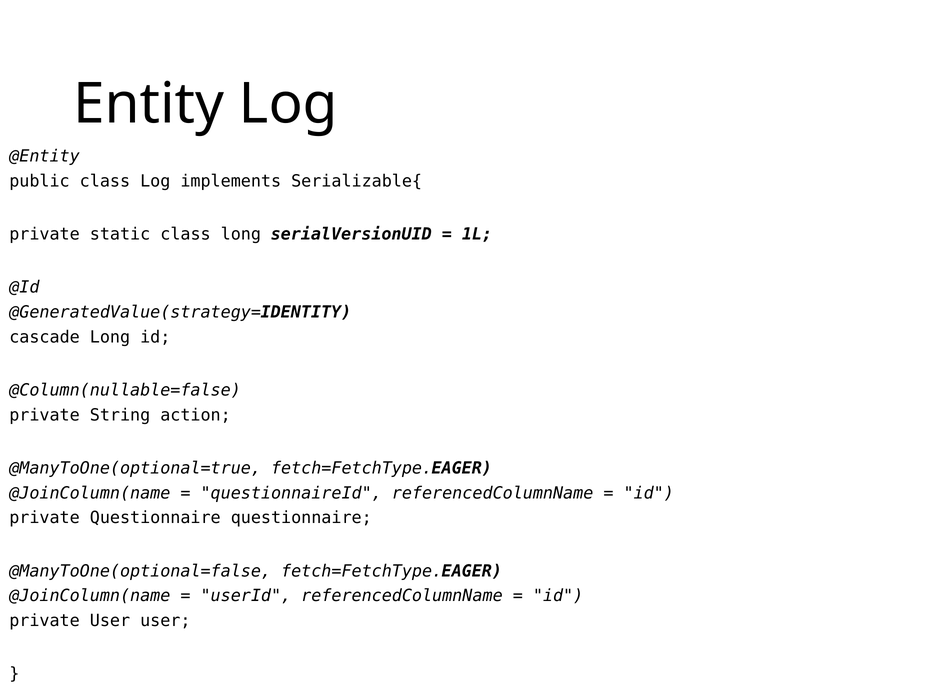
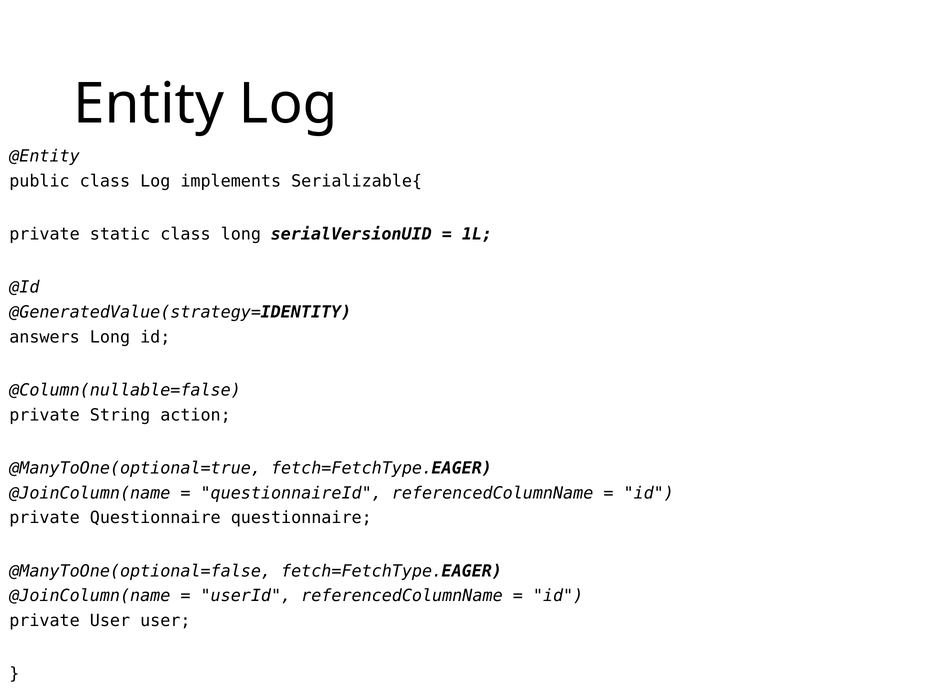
cascade: cascade -> answers (45, 337)
